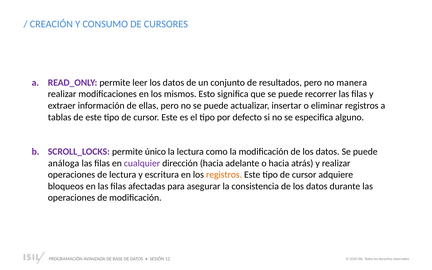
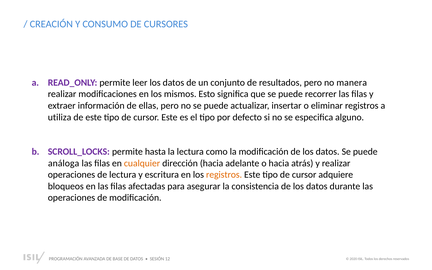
tablas: tablas -> utiliza (60, 117)
único: único -> hasta (155, 152)
cualquier colour: purple -> orange (142, 163)
